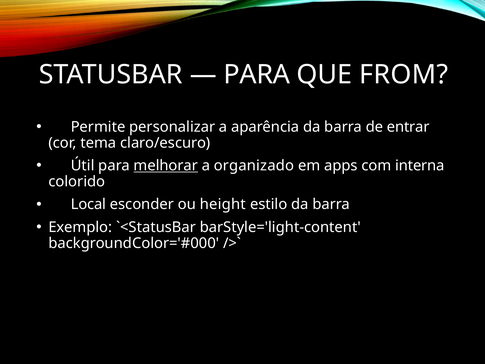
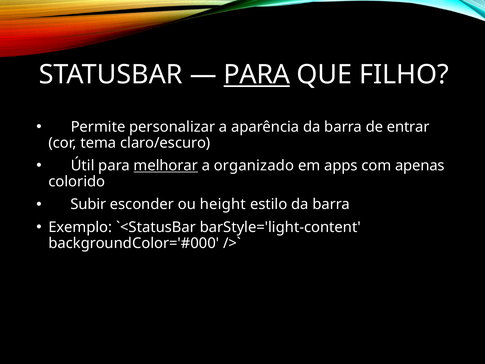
PARA underline: none -> present (257, 75)
FROM: FROM -> FILHO (404, 75)
interna: interna -> apenas (420, 165)
Local: Local -> Subir (88, 204)
